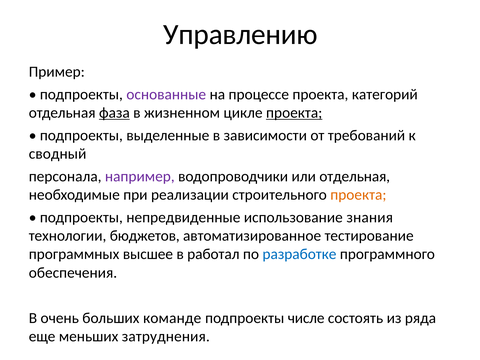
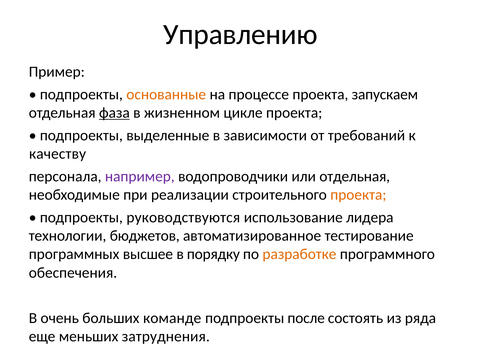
основанные colour: purple -> orange (166, 94)
категорий: категорий -> запускаем (385, 94)
проекта underline: present -> none (294, 113)
сводный: сводный -> качеству (58, 154)
непредвиденные: непредвиденные -> руководствуются (183, 217)
знания: знания -> лидера (370, 217)
работал: работал -> порядку (213, 254)
разработке colour: blue -> orange (299, 254)
числе: числе -> после (306, 318)
